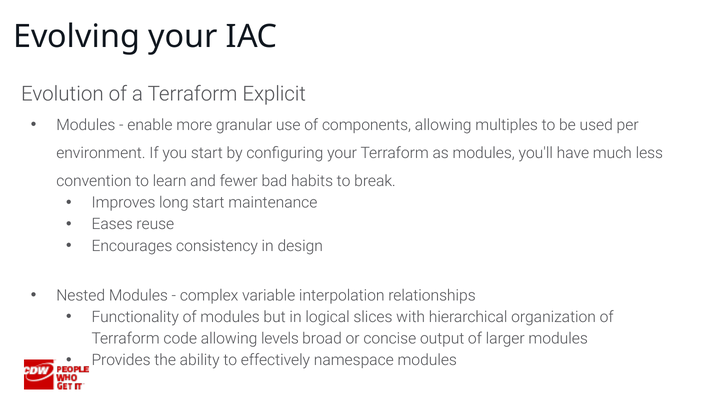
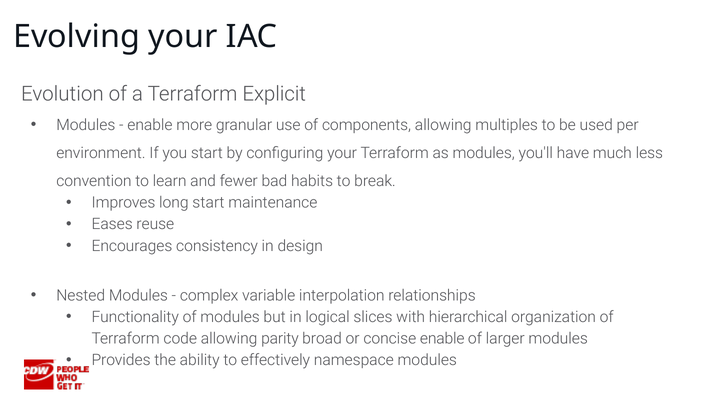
levels: levels -> parity (280, 339)
concise output: output -> enable (442, 339)
